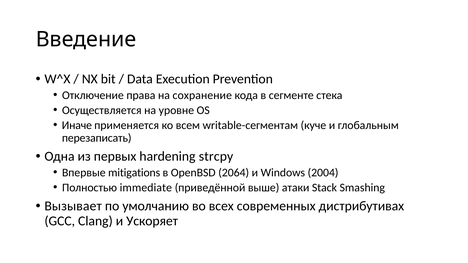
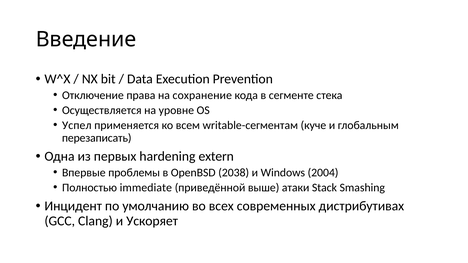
Иначе: Иначе -> Успел (77, 125)
strcpy: strcpy -> extern (216, 157)
mitigations: mitigations -> проблемы (134, 173)
2064: 2064 -> 2038 (234, 173)
Вызывает: Вызывает -> Инцидент (73, 206)
